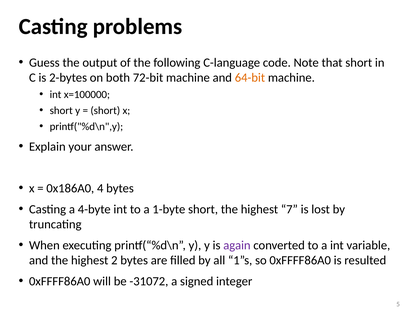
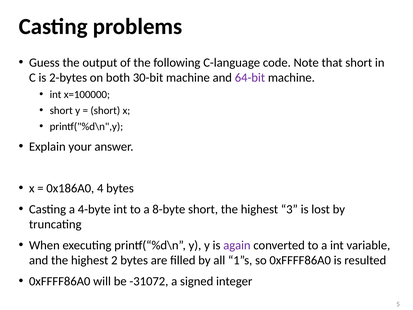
72-bit: 72-bit -> 30-bit (148, 78)
64-bit colour: orange -> purple (250, 78)
1-byte: 1-byte -> 8-byte (169, 209)
7: 7 -> 3 (289, 209)
